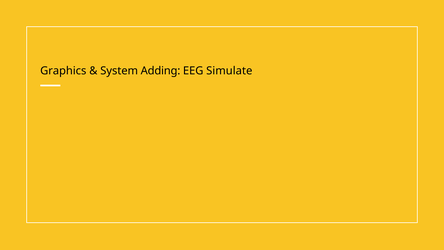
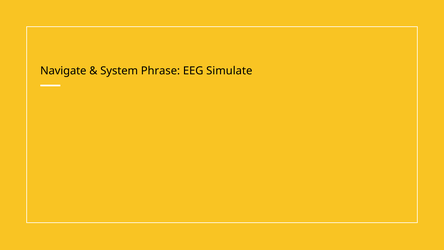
Graphics: Graphics -> Navigate (63, 71)
Adding: Adding -> Phrase (160, 71)
